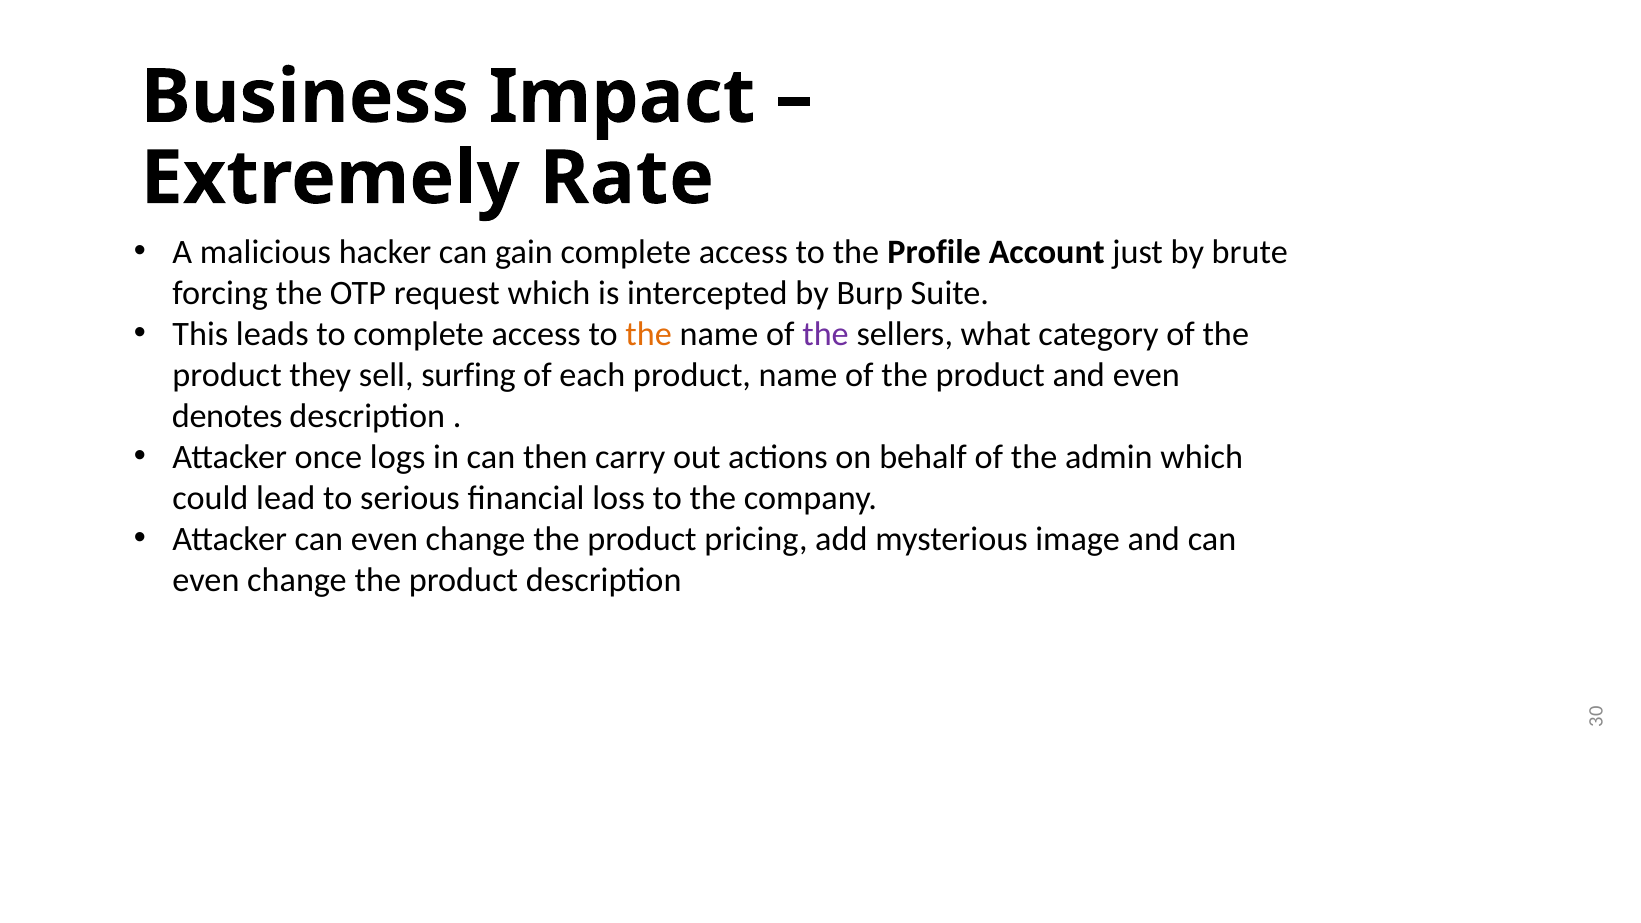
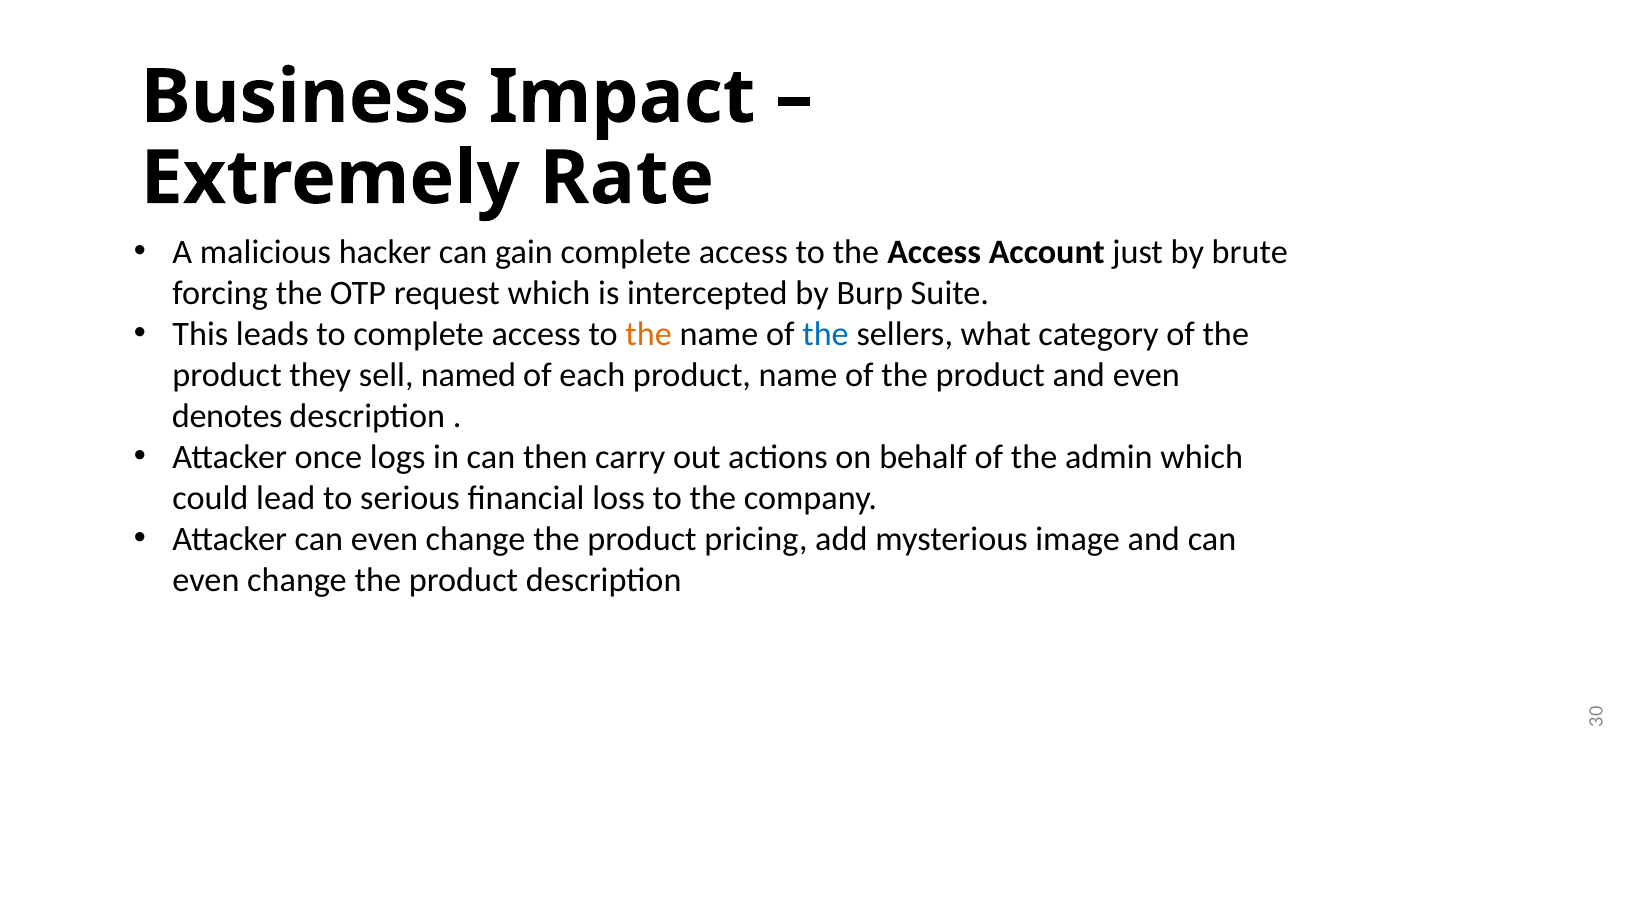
the Profile: Profile -> Access (934, 252)
the colour: purple -> blue (826, 334)
surfing: surfing -> named (469, 375)
